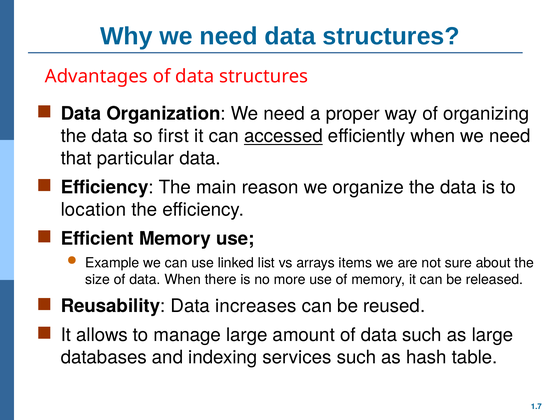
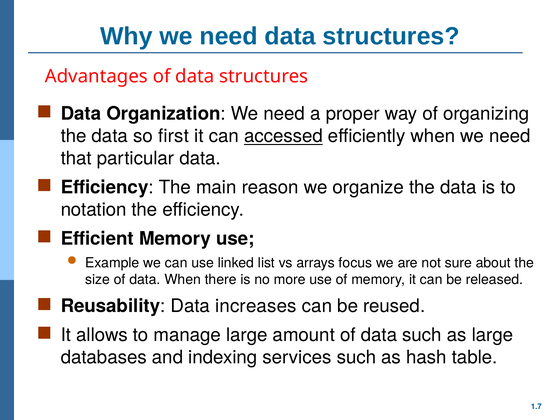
location: location -> notation (94, 210)
items: items -> focus (355, 263)
